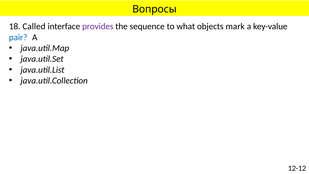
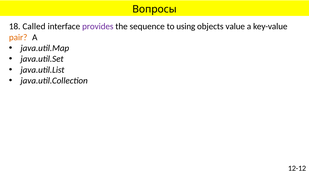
what: what -> using (186, 26)
mark: mark -> value (235, 26)
pair colour: blue -> orange (18, 37)
